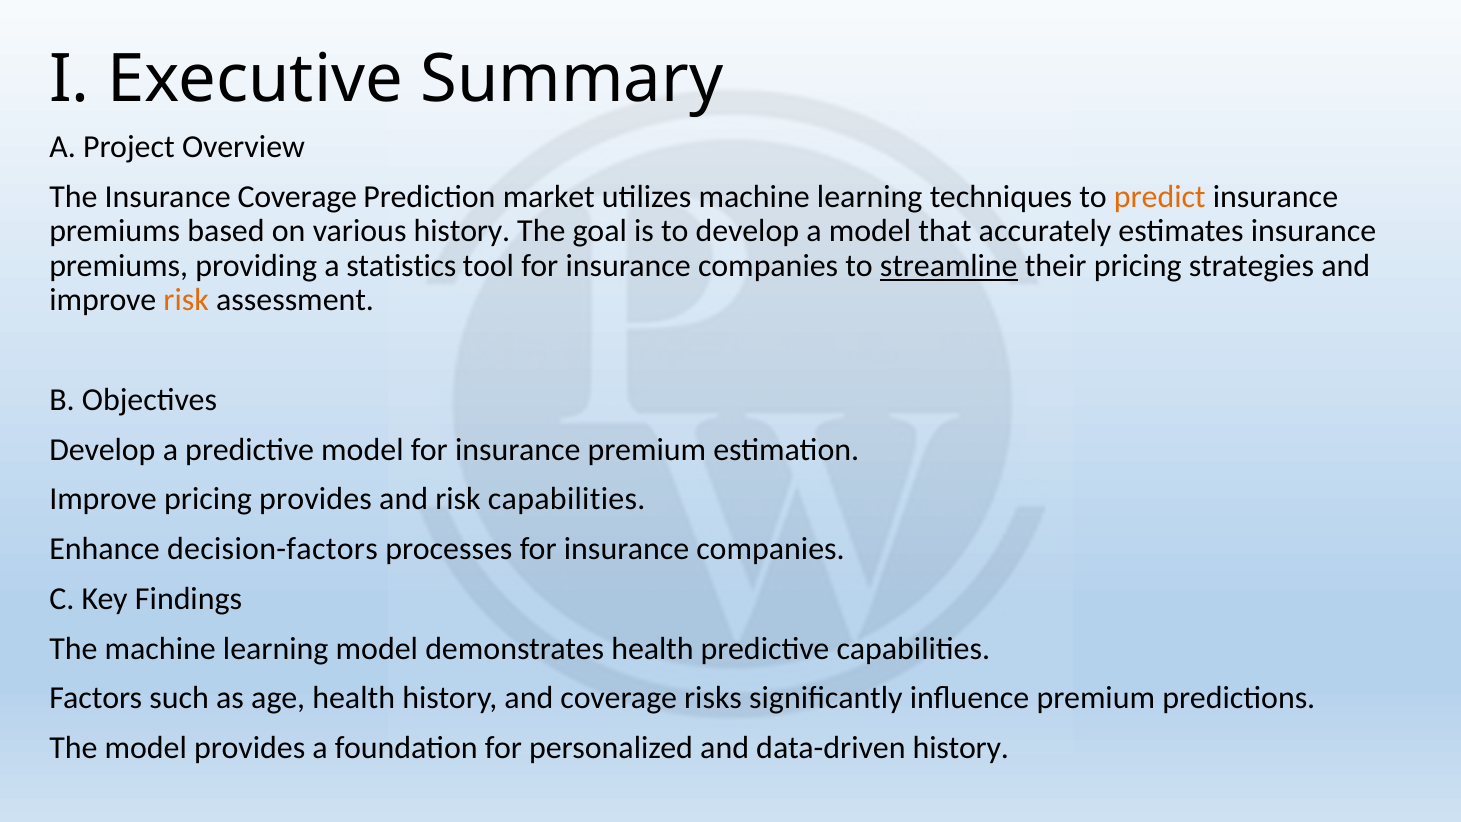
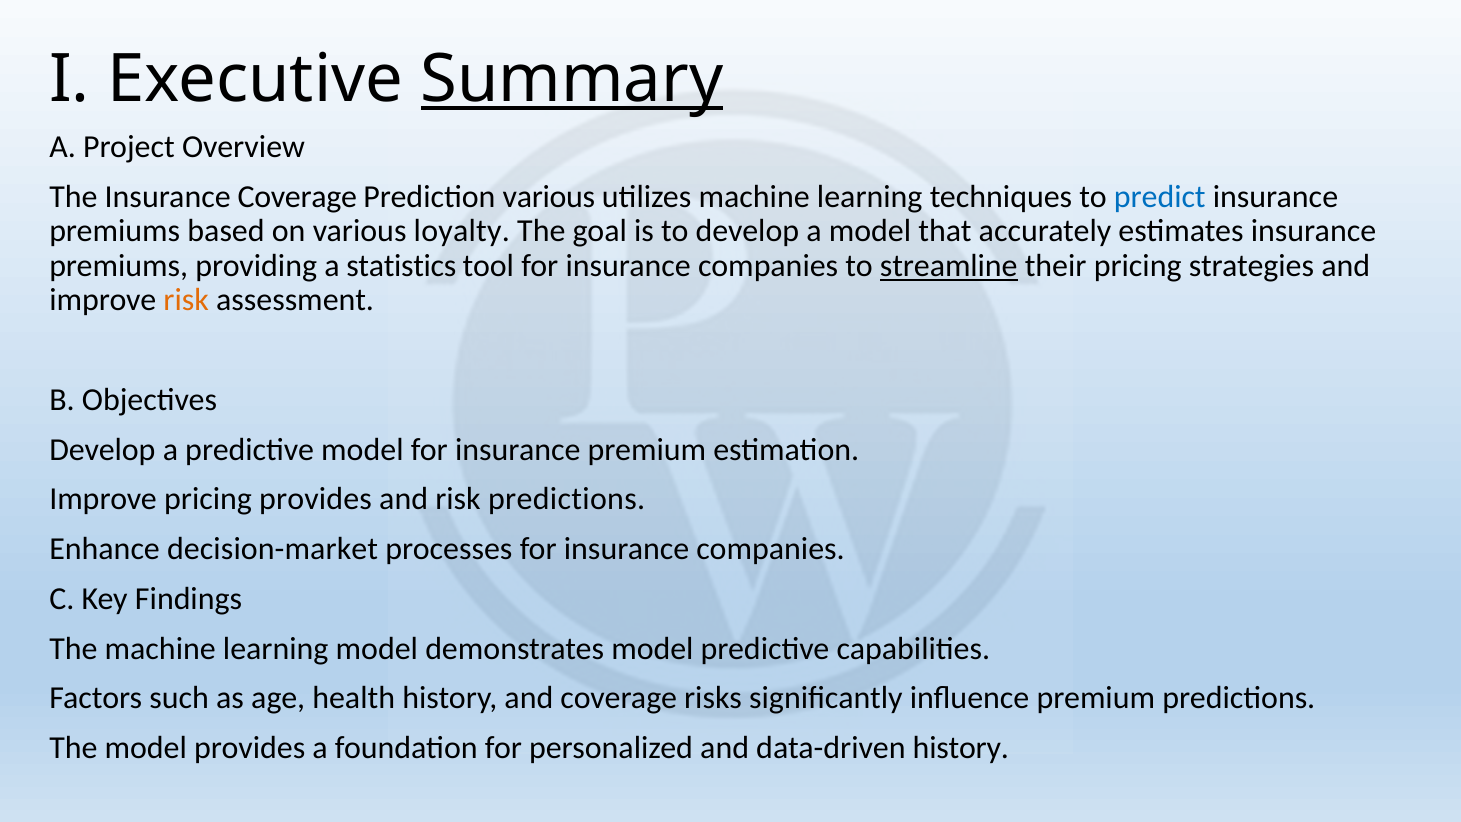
Summary underline: none -> present (572, 79)
Prediction market: market -> various (549, 197)
predict colour: orange -> blue (1160, 197)
various history: history -> loyalty (462, 231)
risk capabilities: capabilities -> predictions (567, 499)
decision-factors: decision-factors -> decision-market (273, 549)
demonstrates health: health -> model (652, 649)
